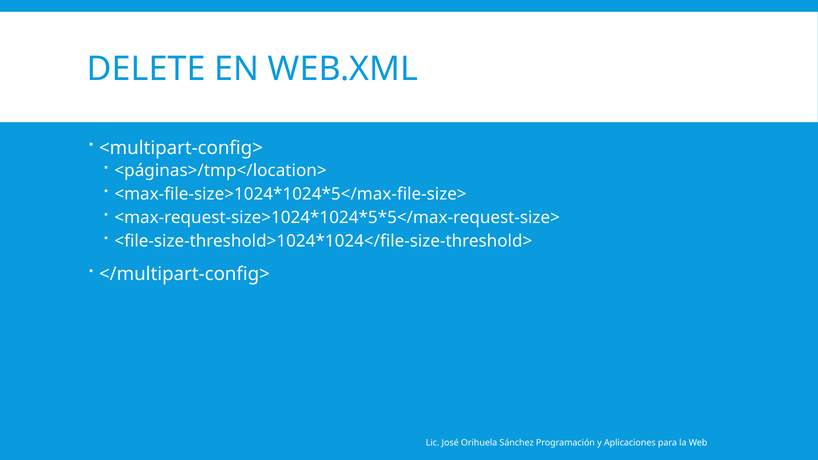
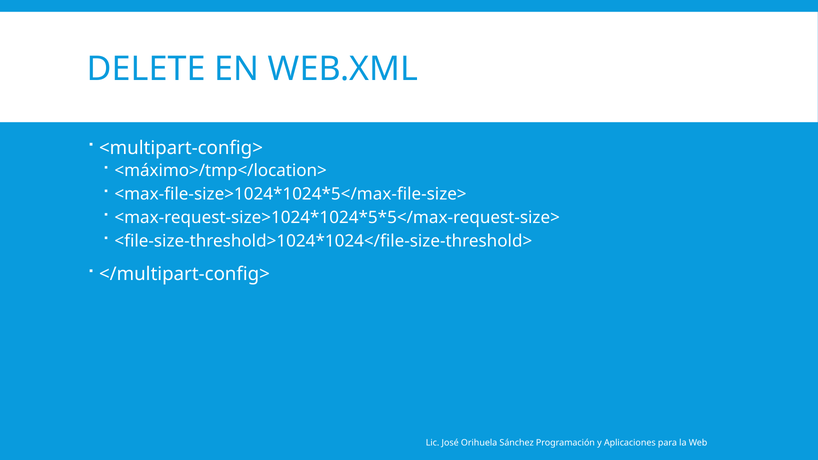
<páginas>/tmp</location>: <páginas>/tmp</location> -> <máximo>/tmp</location> (221, 171)
